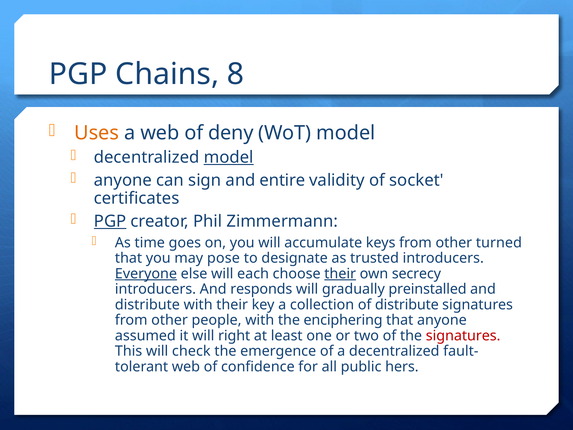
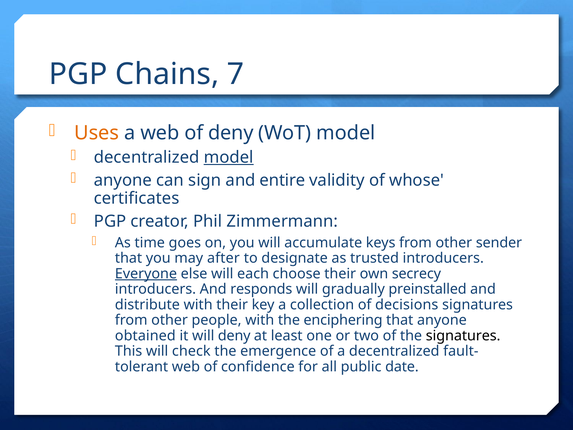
8: 8 -> 7 (236, 74)
socket: socket -> whose (417, 180)
PGP underline: present -> none (110, 221)
turned: turned -> sender (499, 243)
pose: pose -> after (223, 258)
their underline: present -> none (340, 274)
of distribute: distribute -> decisions (407, 305)
assumed: assumed -> obtained (145, 335)
will right: right -> deny (234, 335)
signatures colour: red -> black (463, 335)
hers: hers -> date (402, 366)
